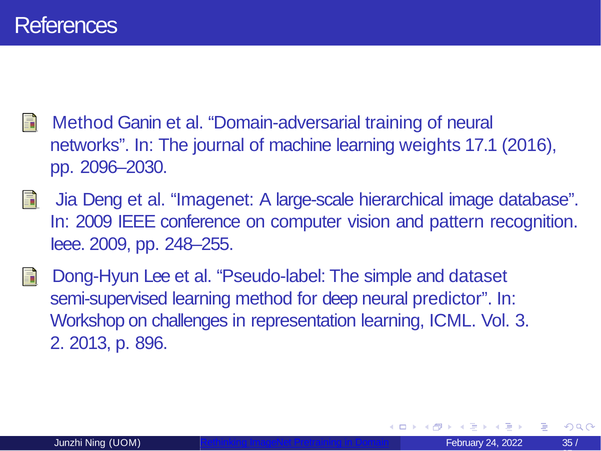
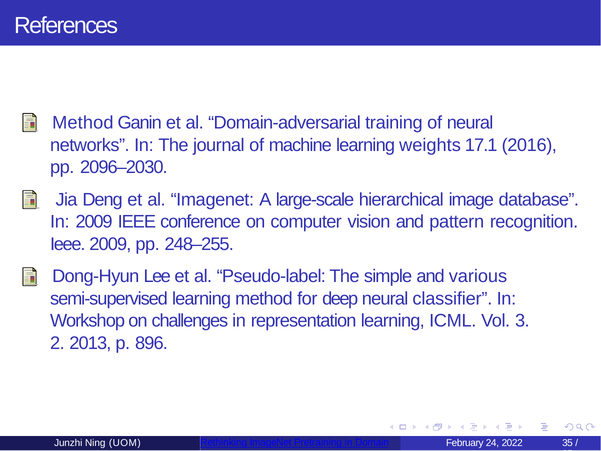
dataset: dataset -> various (478, 276)
predictor: predictor -> classifier (452, 299)
